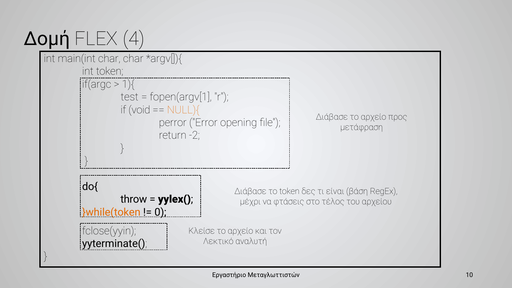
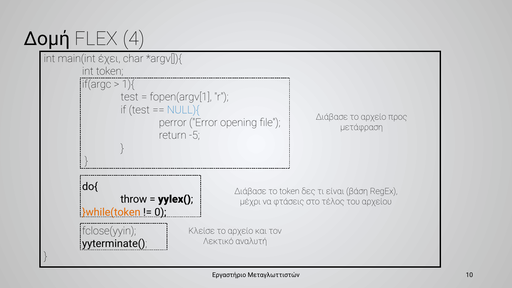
main(int char: char -> έχει (109, 59)
if void: void -> test (139, 110)
NULL){ colour: orange -> blue (183, 110)
-2: -2 -> -5 (194, 135)
